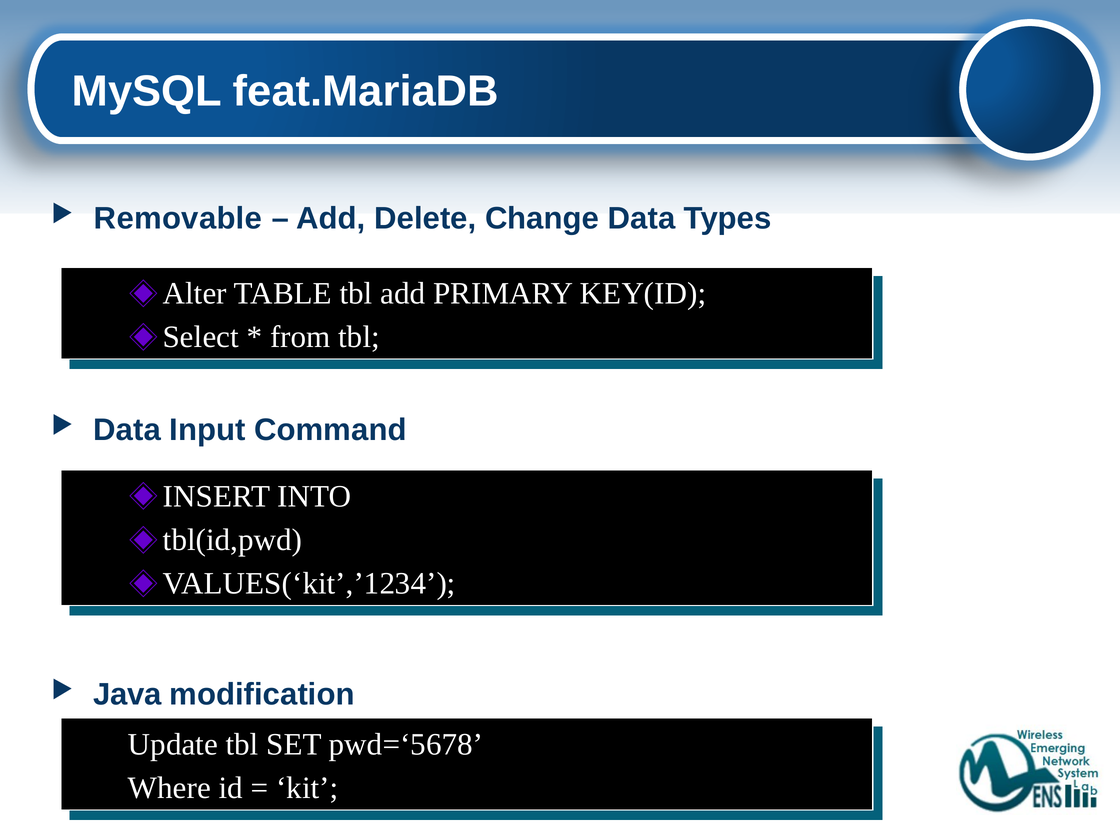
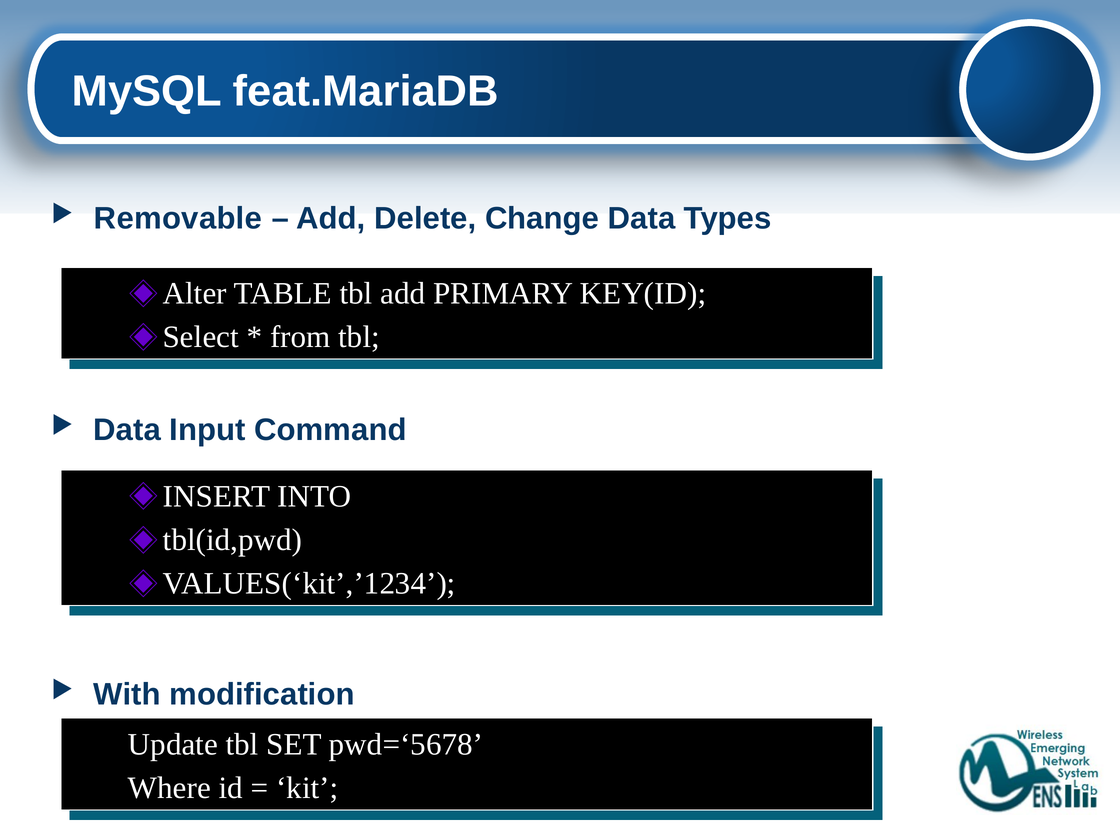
Java: Java -> With (127, 695)
